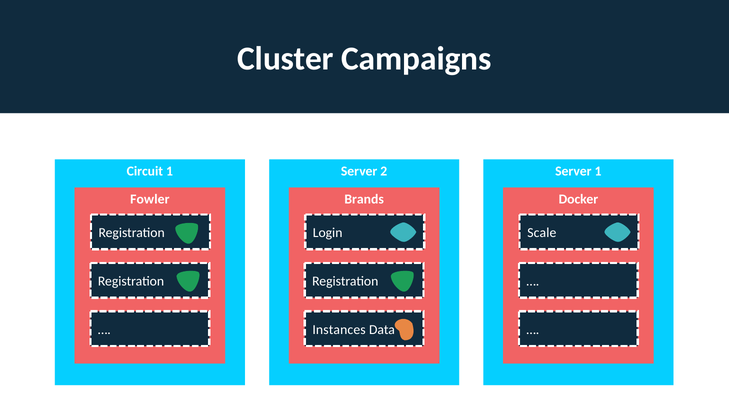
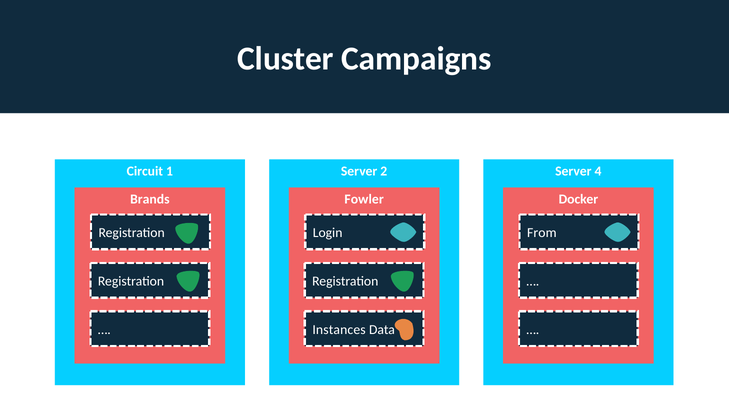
Server 1: 1 -> 4 (598, 171)
Fowler: Fowler -> Brands (150, 199)
Brands: Brands -> Fowler (364, 199)
Scale: Scale -> From (542, 233)
